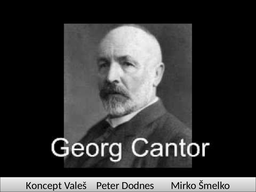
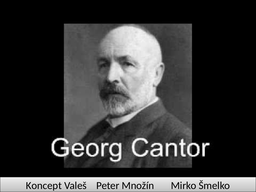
Dodnes: Dodnes -> Množín (138, 185)
